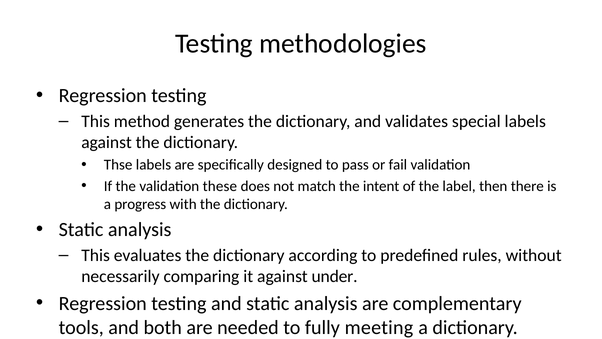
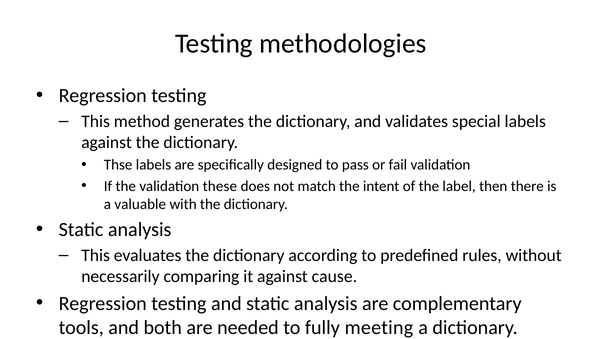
progress: progress -> valuable (140, 204)
under: under -> cause (334, 276)
